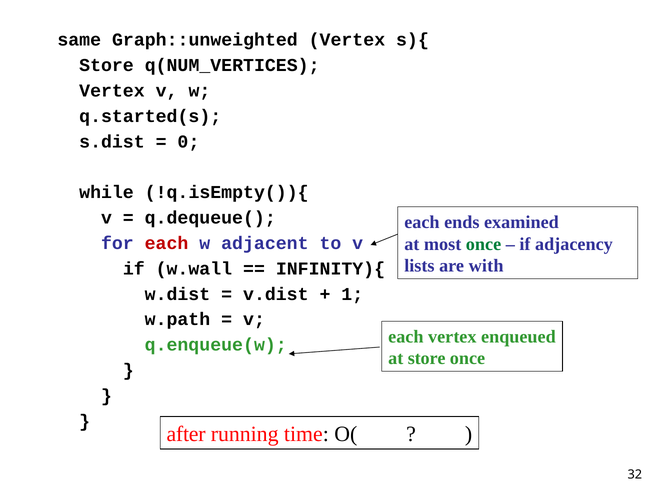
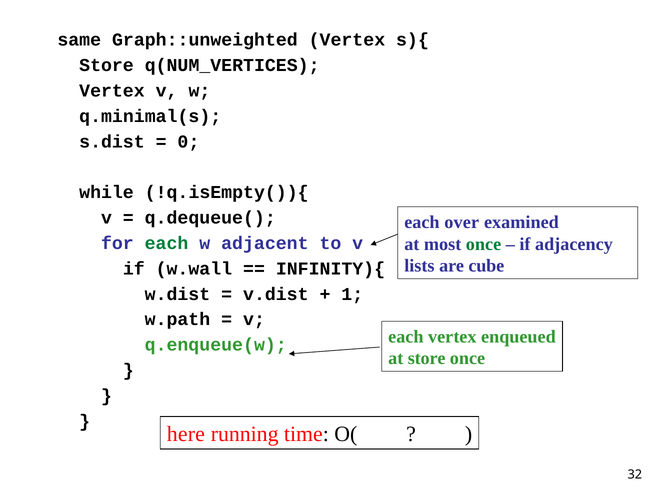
q.started(s: q.started(s -> q.minimal(s (150, 116)
ends: ends -> over (462, 222)
each colour: red -> green (166, 243)
with: with -> cube (486, 266)
after: after -> here (186, 435)
